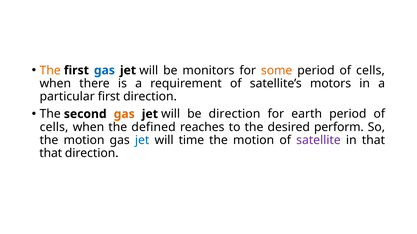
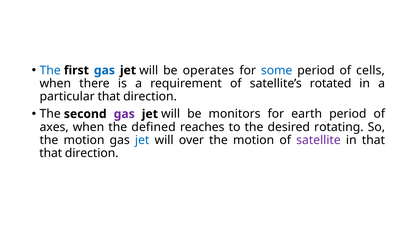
The colour: orange -> blue (50, 71)
monitors: monitors -> operates (208, 71)
some colour: orange -> blue (277, 71)
motors: motors -> rotated (331, 84)
particular first: first -> that (109, 97)
gas colour: orange -> purple (124, 114)
be direction: direction -> monitors (235, 114)
cells: cells -> axes (54, 127)
perform: perform -> rotating (339, 127)
time: time -> over (191, 141)
